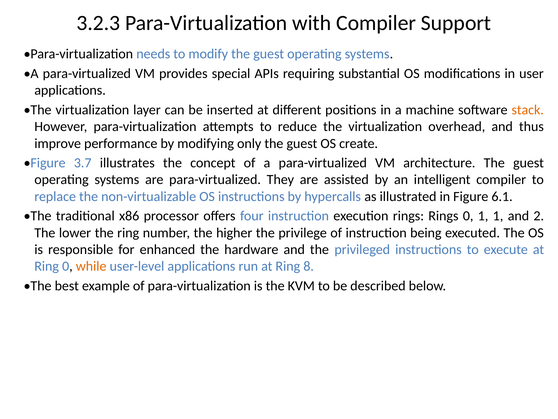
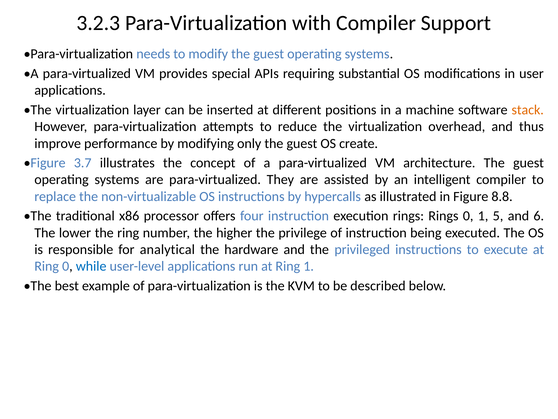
6.1: 6.1 -> 8.8 (502, 196)
1 1: 1 -> 5 (498, 216)
2: 2 -> 6 (539, 216)
enhanced: enhanced -> analytical (167, 249)
while colour: orange -> blue (91, 266)
Ring 8: 8 -> 1 (309, 266)
